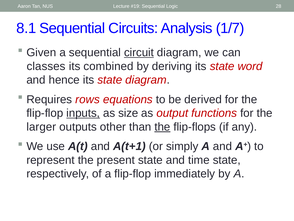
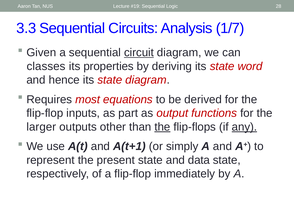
8.1: 8.1 -> 3.3 (26, 28)
combined: combined -> properties (109, 66)
rows: rows -> most (88, 99)
inputs underline: present -> none (83, 113)
size: size -> part (128, 113)
any underline: none -> present (244, 127)
time: time -> data (199, 160)
